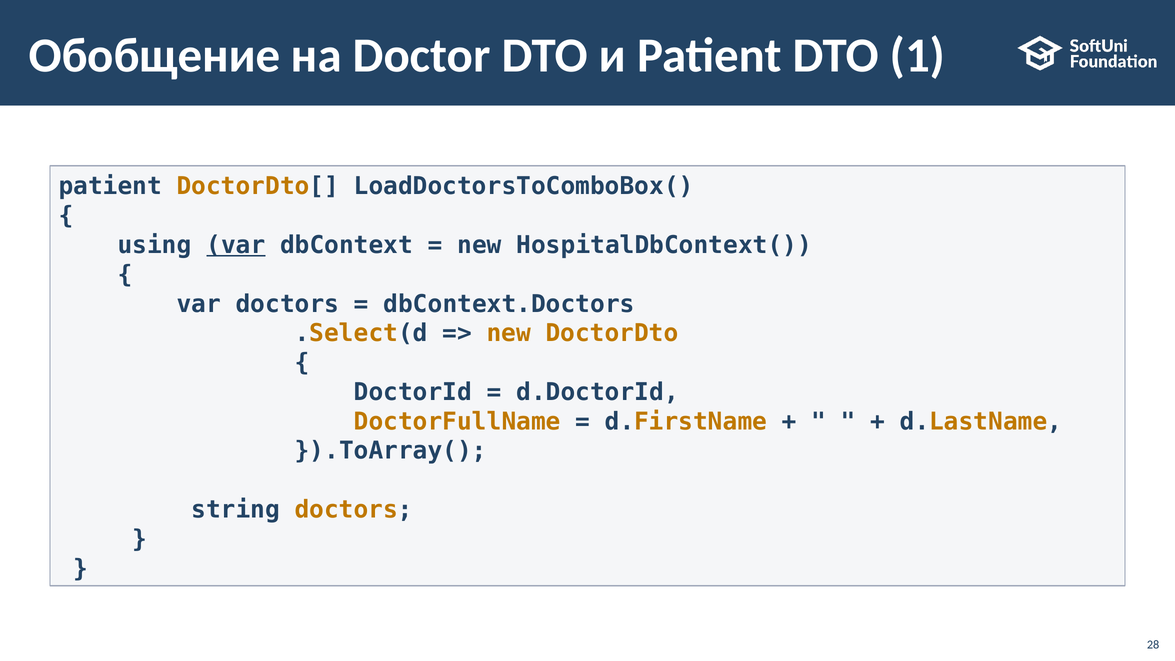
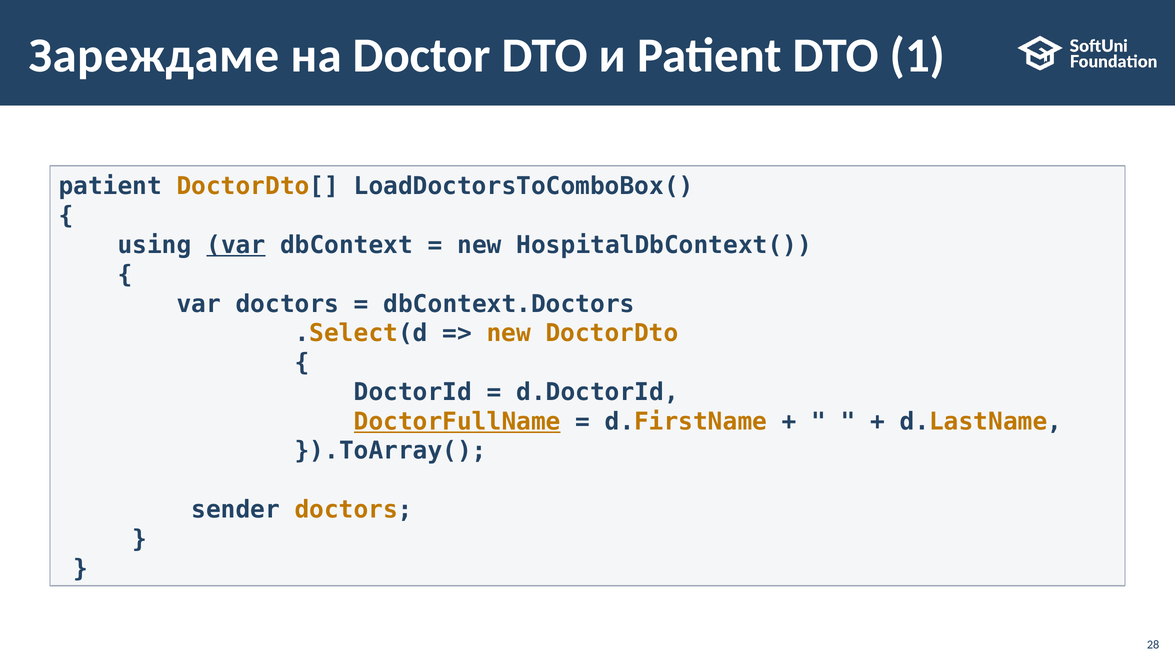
Обобщение: Обобщение -> Зареждаме (154, 56)
DoctorFullName underline: none -> present (457, 421)
string: string -> sender (236, 510)
